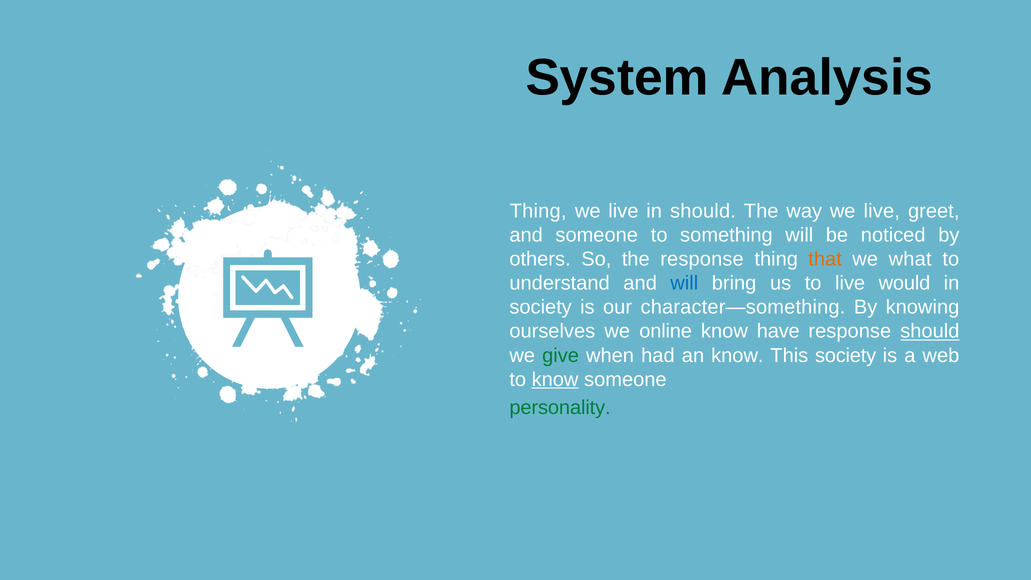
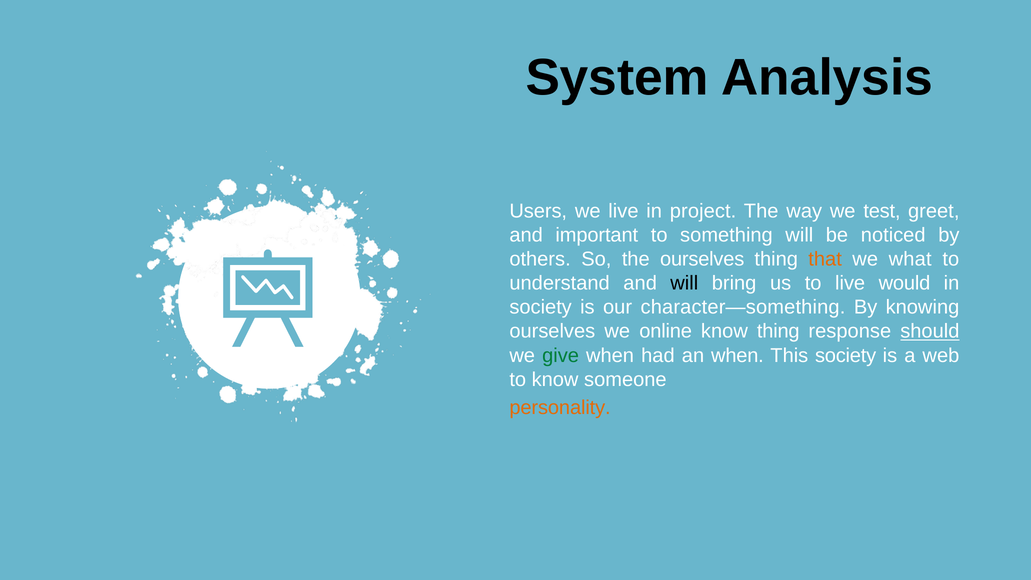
Thing: Thing -> Users (538, 211)
in should: should -> project (703, 211)
way we live: live -> test (882, 211)
and someone: someone -> important (597, 235)
the response: response -> ourselves (702, 259)
will colour: blue -> black (684, 283)
know have: have -> thing (778, 331)
an know: know -> when (737, 355)
know underline: present -> none (555, 379)
personality colour: green -> orange (560, 408)
